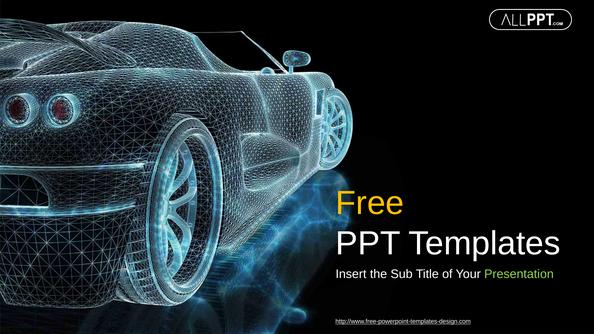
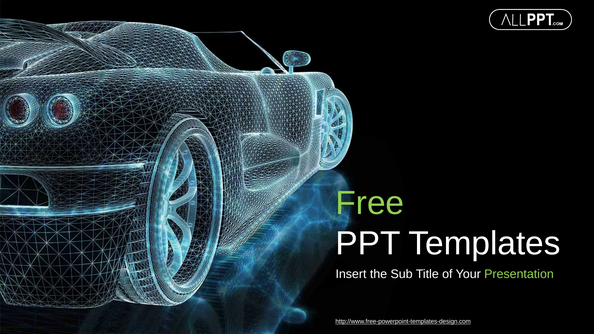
Free colour: yellow -> light green (370, 203)
